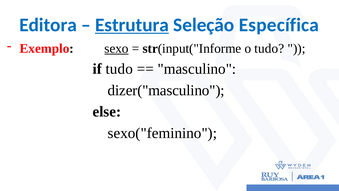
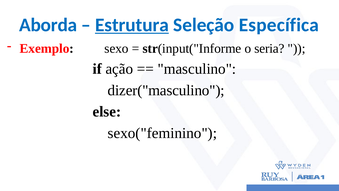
Editora: Editora -> Aborda (48, 25)
sexo underline: present -> none (117, 48)
o tudo: tudo -> seria (269, 48)
if tudo: tudo -> ação (119, 69)
